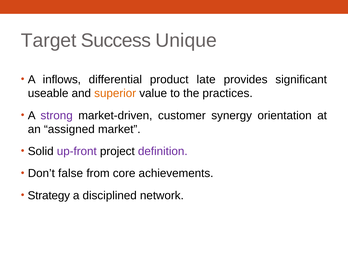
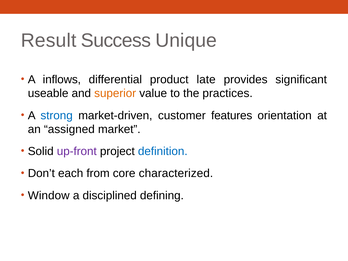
Target: Target -> Result (49, 41)
strong colour: purple -> blue (57, 115)
synergy: synergy -> features (232, 115)
definition colour: purple -> blue (163, 151)
false: false -> each (71, 173)
achievements: achievements -> characterized (176, 173)
Strategy: Strategy -> Window (49, 195)
network: network -> defining (162, 195)
